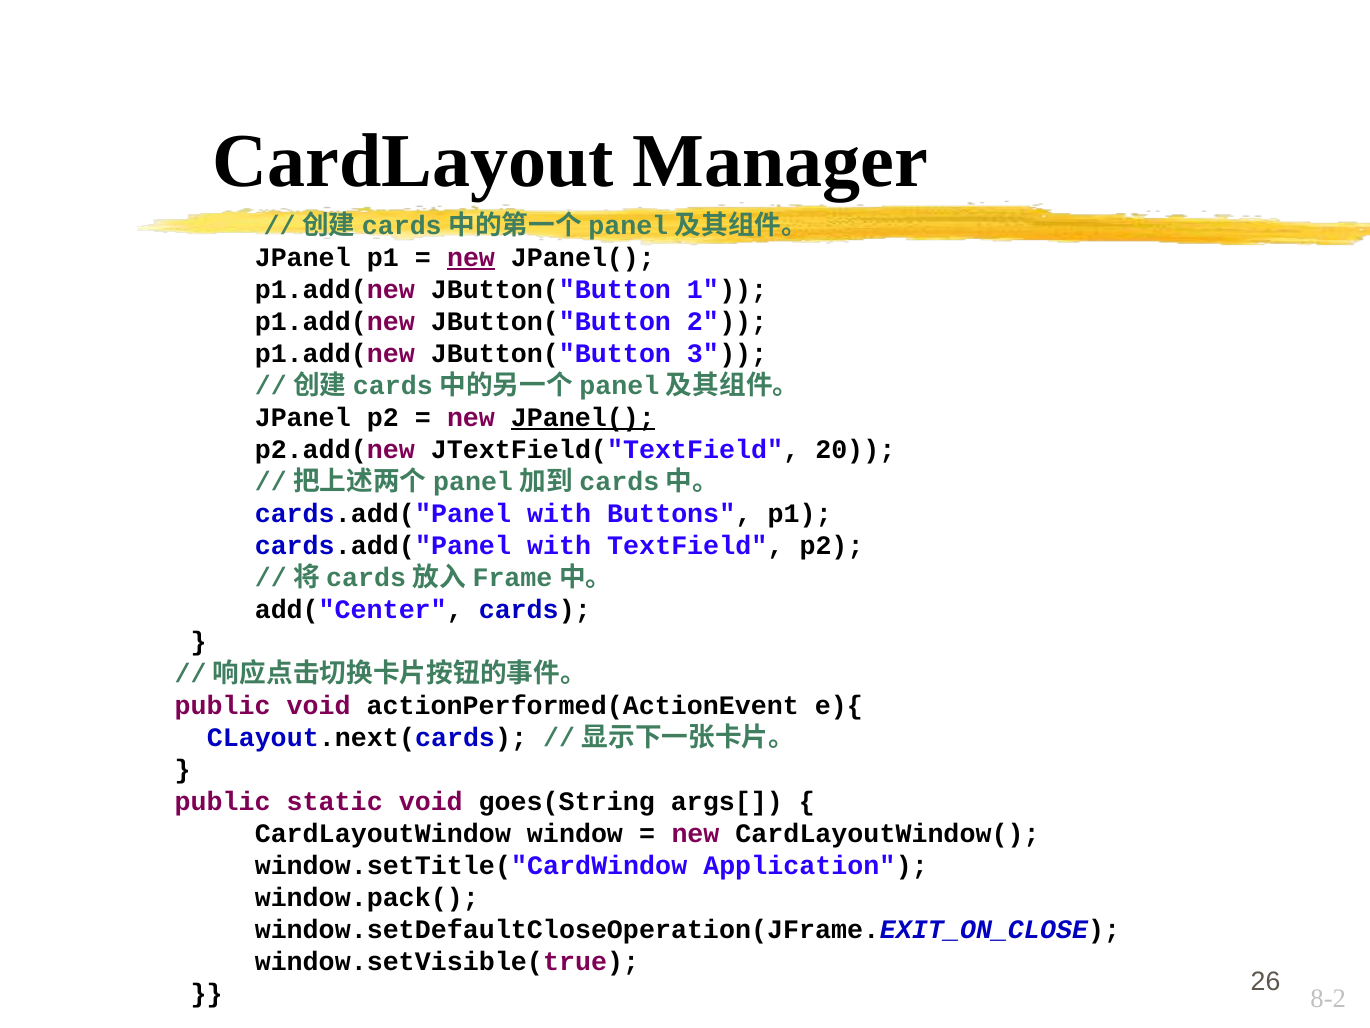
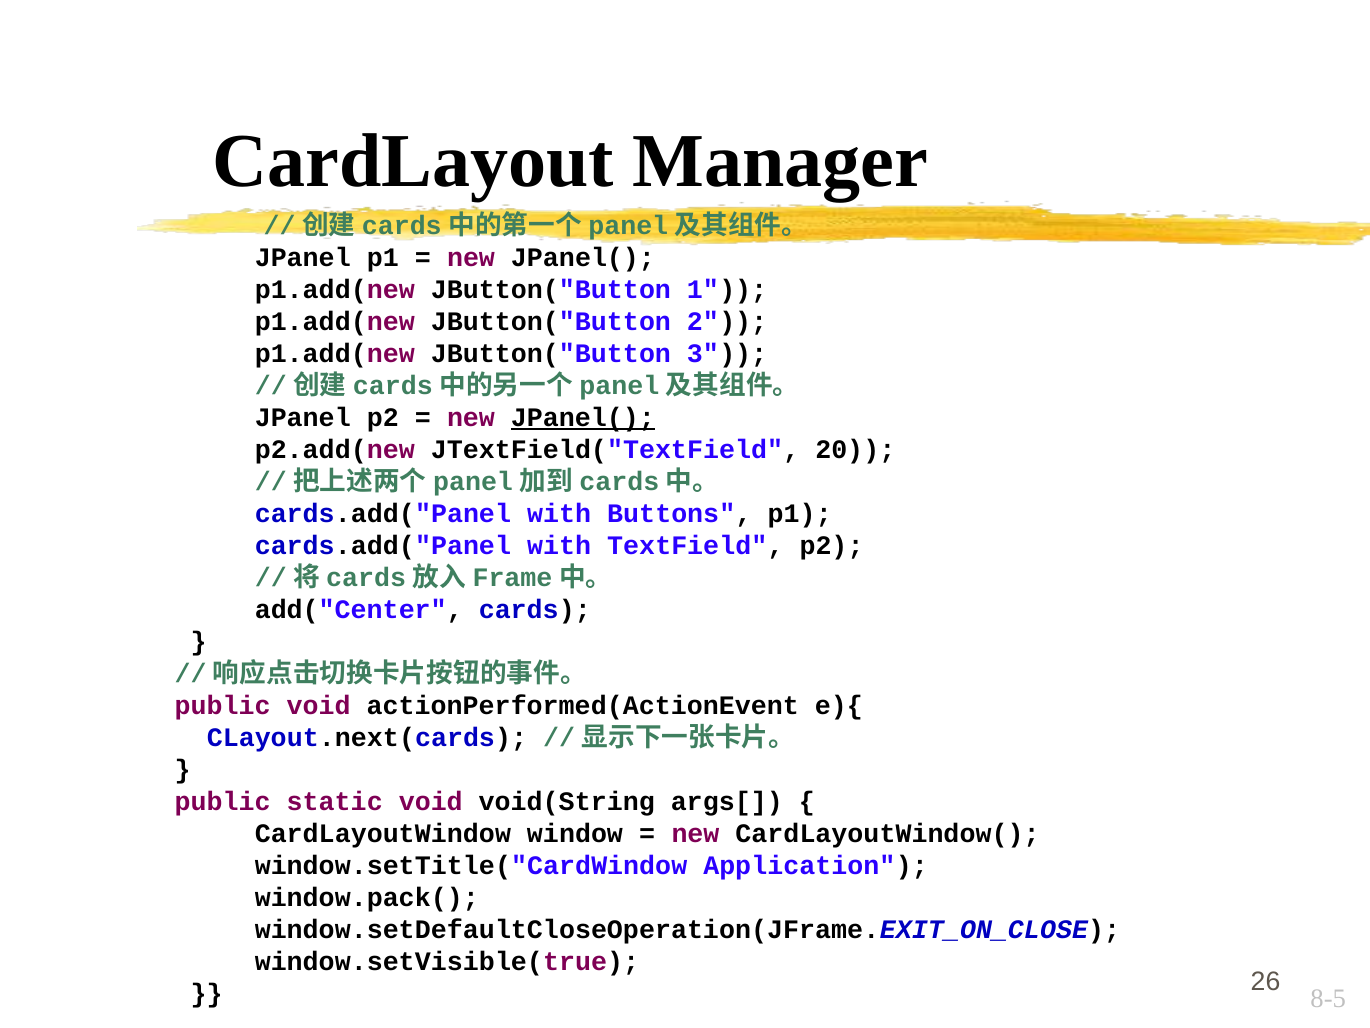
new underline: present -> none (471, 258)
goes(String: goes(String -> void(String (567, 801)
8-2: 8-2 -> 8-5 (1328, 999)
